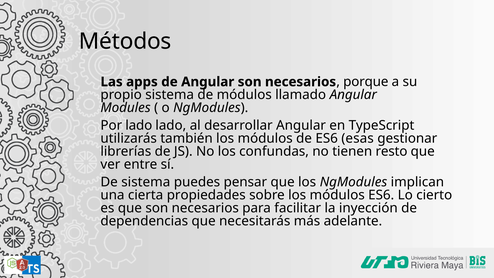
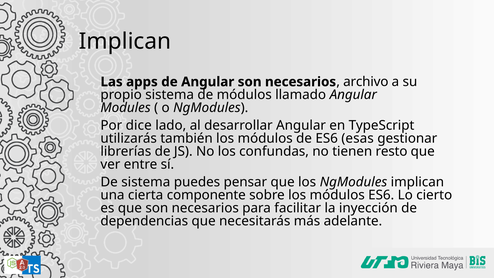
Métodos: Métodos -> Implican (125, 41)
porque: porque -> archivo (366, 82)
Por lado: lado -> dice (139, 125)
propiedades: propiedades -> componente (206, 195)
